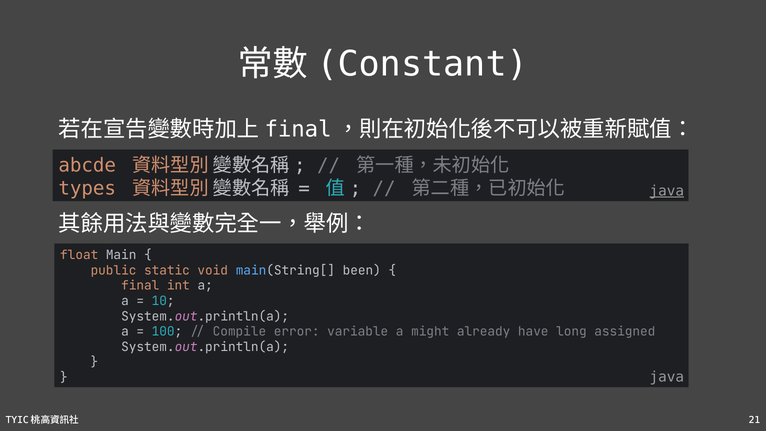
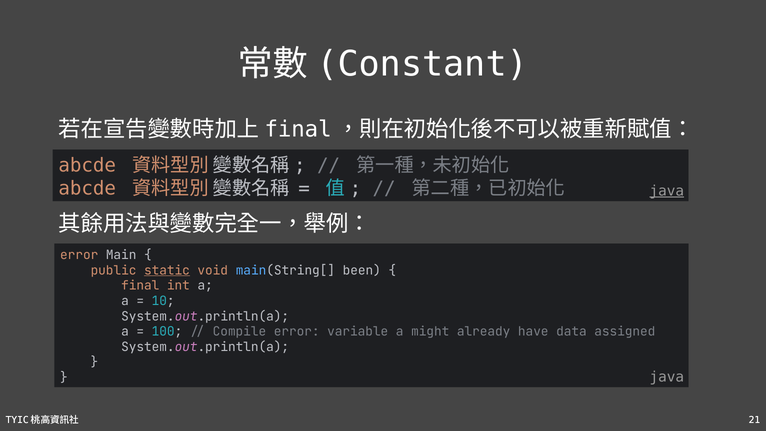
types: types -> abcde (87, 188)
float: float -> error (79, 255)
static underline: none -> present (167, 270)
long: long -> data (571, 332)
